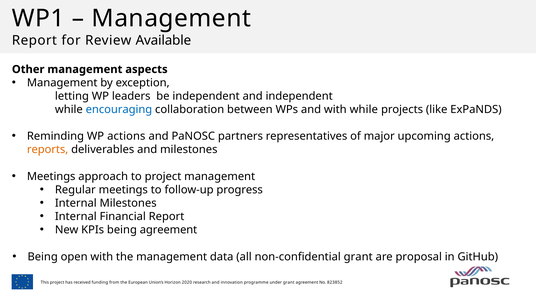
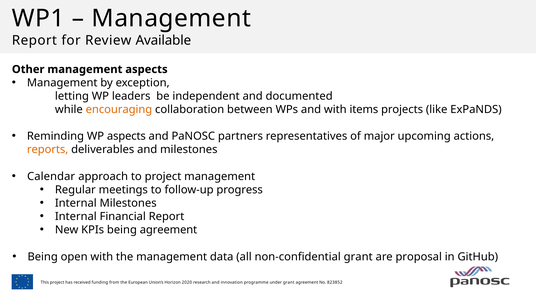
and independent: independent -> documented (299, 96)
encouraging colour: blue -> orange (119, 110)
with while: while -> items (364, 110)
WP actions: actions -> aspects (126, 136)
Meetings: Meetings -> Calendar (51, 177)
